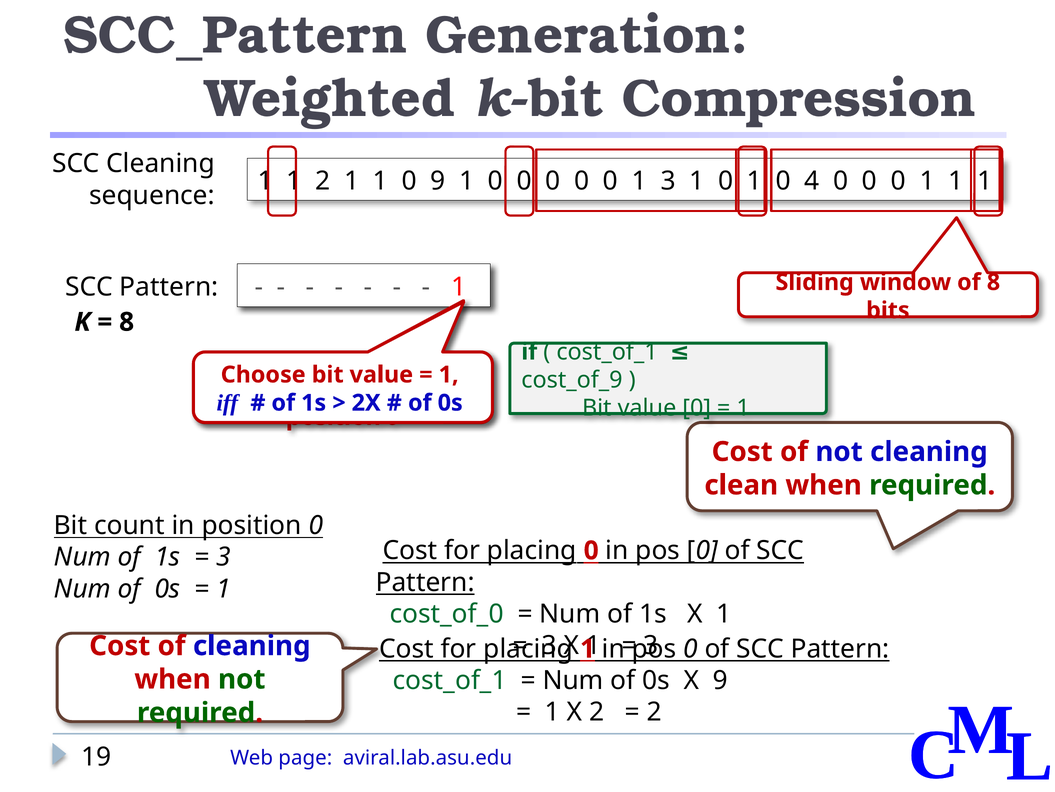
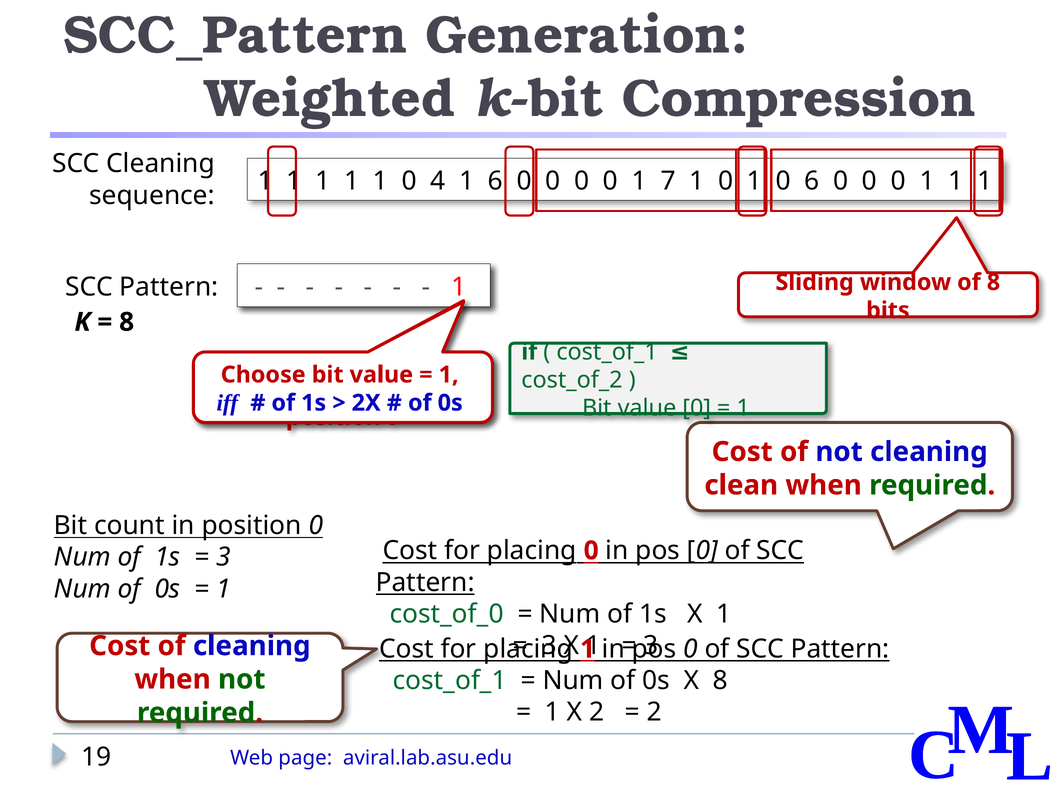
2: 2 -> 1 (323, 181)
0 9: 9 -> 4 (438, 181)
0: 0 -> 6 (495, 181)
1 3: 3 -> 7 (668, 181)
0 4: 4 -> 6 (812, 181)
cost_of_9: cost_of_9 -> cost_of_2 (572, 380)
X 9: 9 -> 8 (720, 680)
